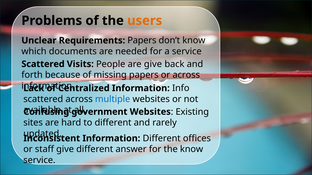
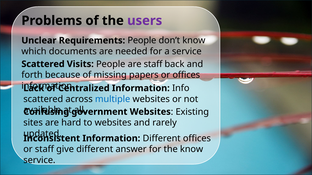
users colour: orange -> purple (145, 21)
Requirements Papers: Papers -> People (142, 41)
are give: give -> staff (153, 64)
or across: across -> offices (186, 75)
to different: different -> websites (113, 123)
